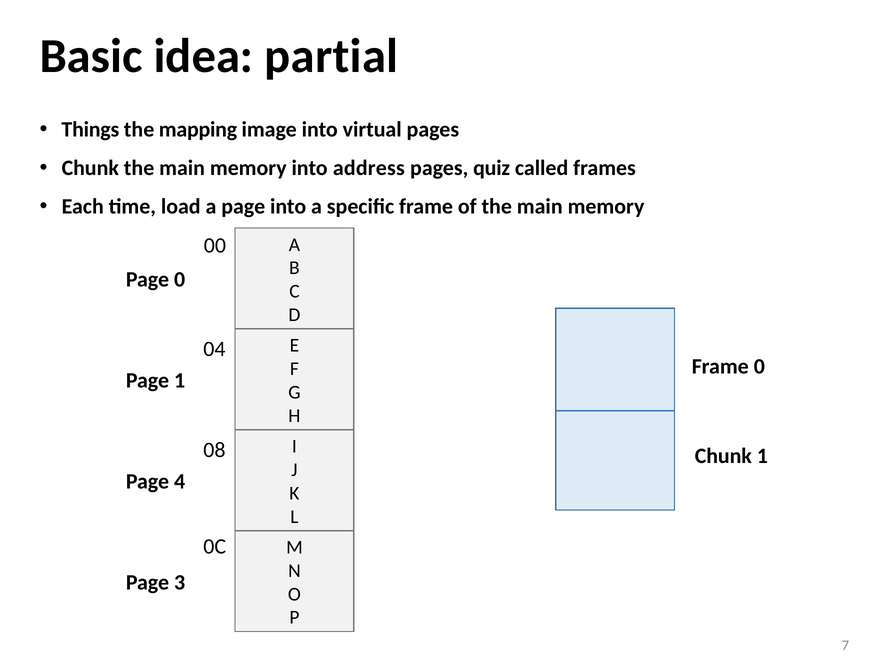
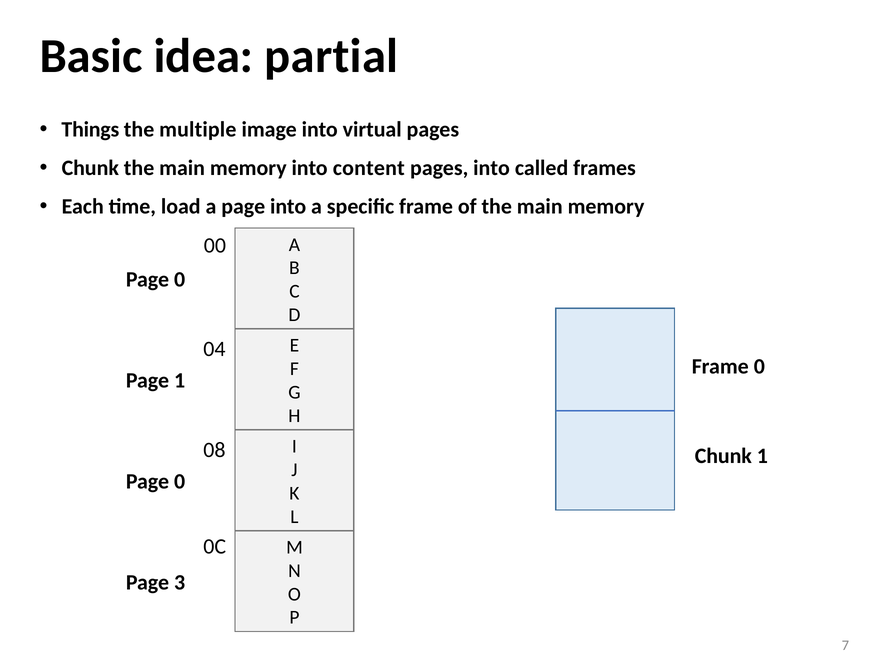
mapping: mapping -> multiple (198, 130)
address: address -> content (369, 168)
pages quiz: quiz -> into (492, 168)
4: 4 -> 0 (180, 481)
